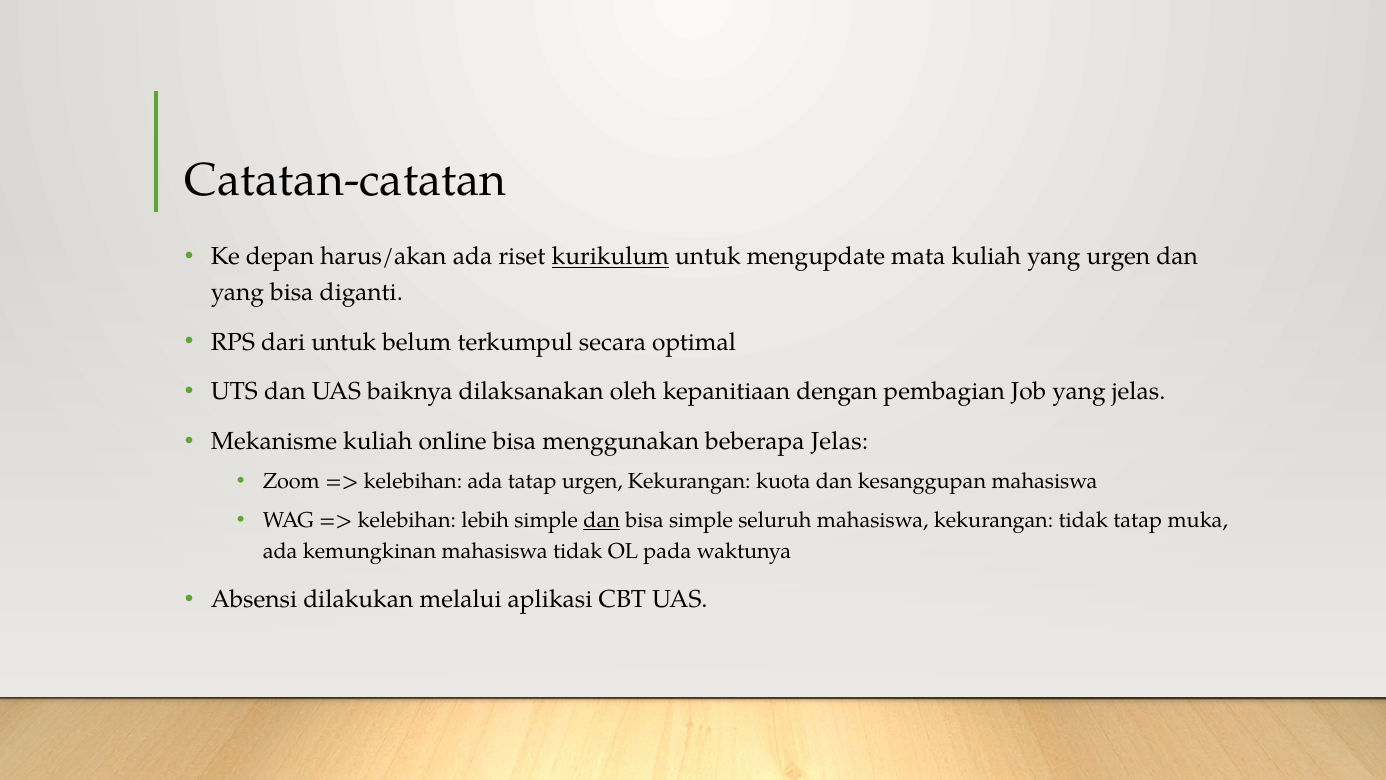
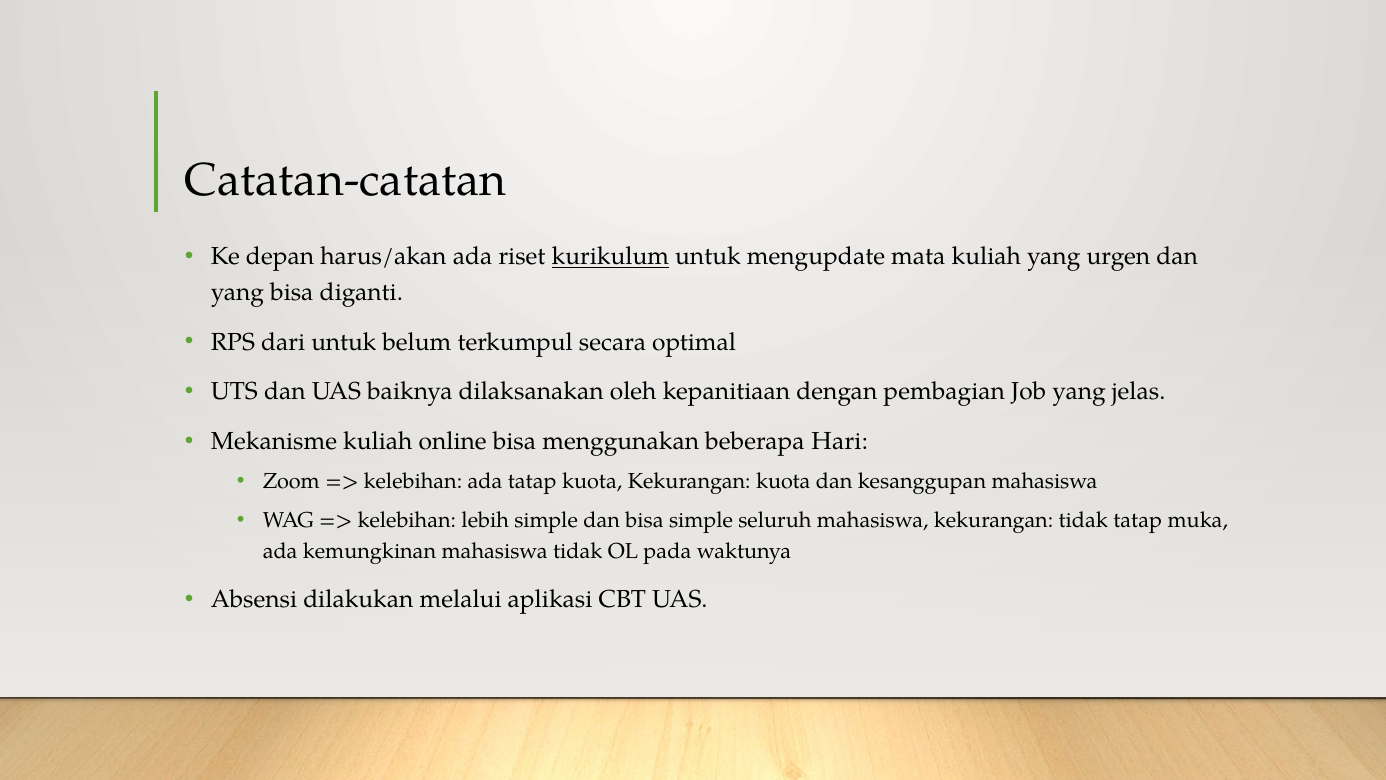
beberapa Jelas: Jelas -> Hari (840, 441)
tatap urgen: urgen -> kuota (592, 481)
dan underline: present -> none (602, 520)
